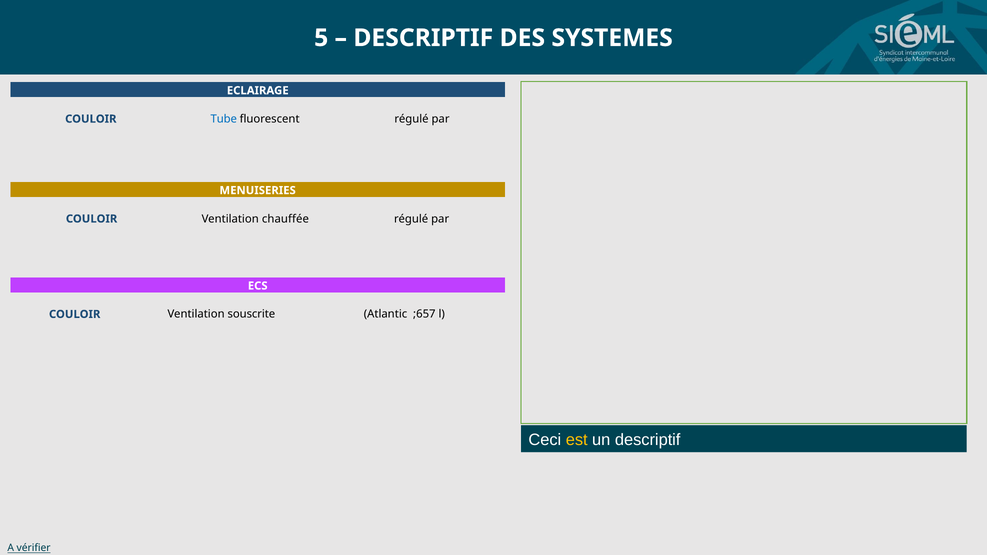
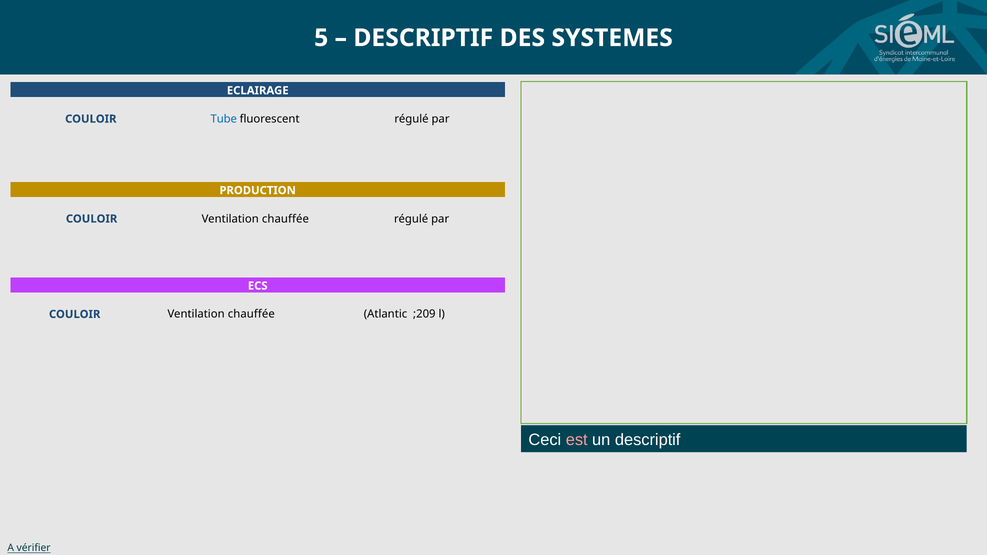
MENUISERIES: MENUISERIES -> PRODUCTION (258, 190)
souscrite: souscrite -> chauffée (251, 314)
;657: ;657 -> ;209 (424, 314)
est colour: yellow -> pink (577, 440)
